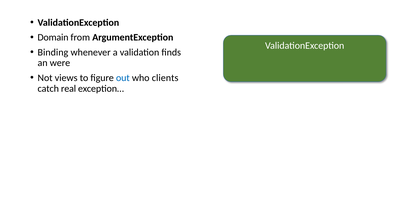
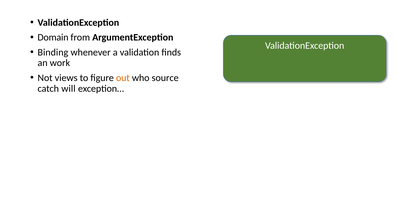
were: were -> work (60, 63)
out colour: blue -> orange (123, 78)
clients: clients -> source (165, 78)
real: real -> will (68, 88)
